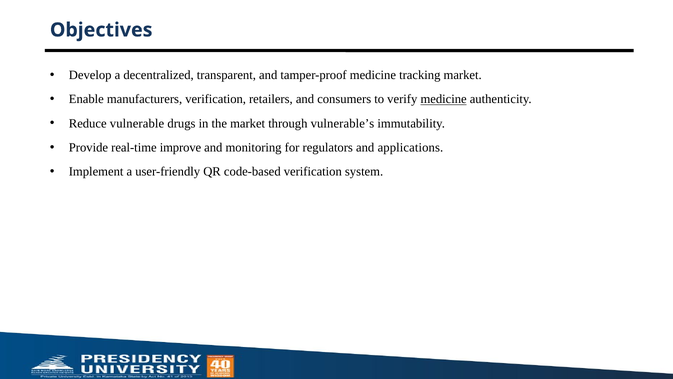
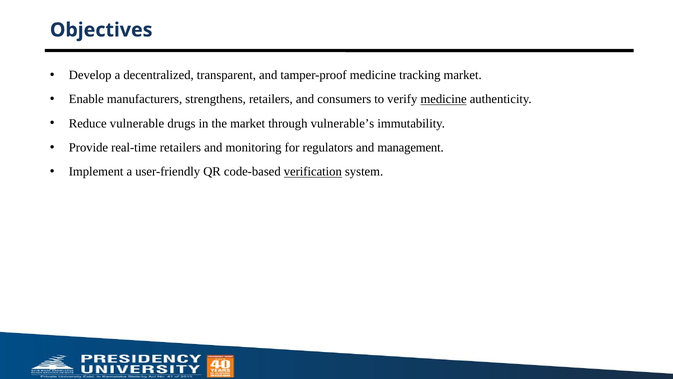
manufacturers verification: verification -> strengthens (216, 99)
real-time improve: improve -> retailers (180, 147)
applications: applications -> management (411, 147)
verification underline: none -> present (313, 172)
